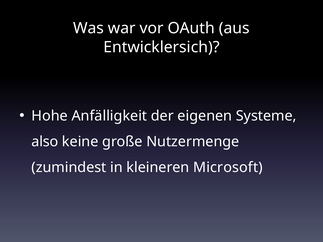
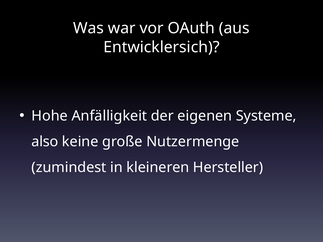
Microsoft: Microsoft -> Hersteller (228, 168)
